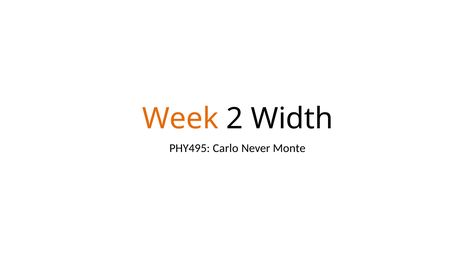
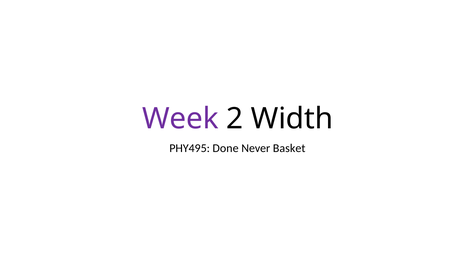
Week colour: orange -> purple (180, 119)
Carlo: Carlo -> Done (226, 148)
Monte: Monte -> Basket (289, 148)
